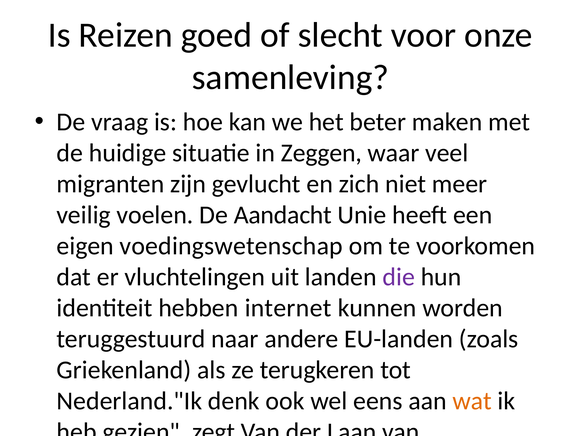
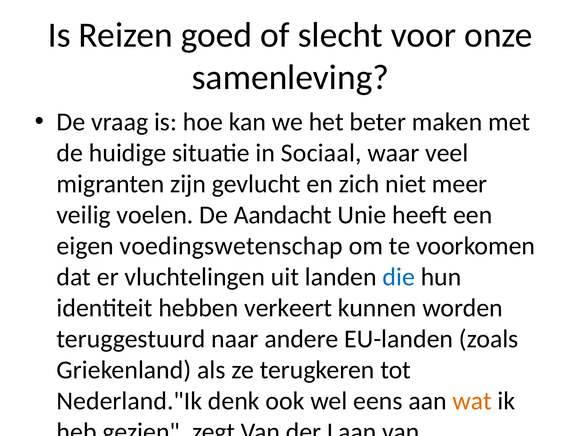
Zeggen: Zeggen -> Sociaal (321, 153)
die colour: purple -> blue (399, 277)
internet: internet -> verkeert (288, 308)
